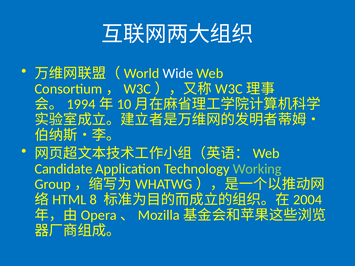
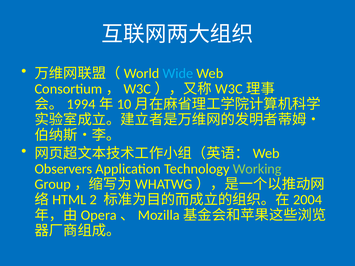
Wide colour: white -> light blue (178, 73)
Candidate: Candidate -> Observers (63, 169)
8: 8 -> 2 (93, 200)
